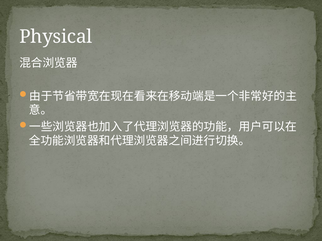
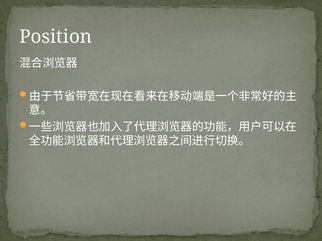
Physical: Physical -> Position (56, 37)
